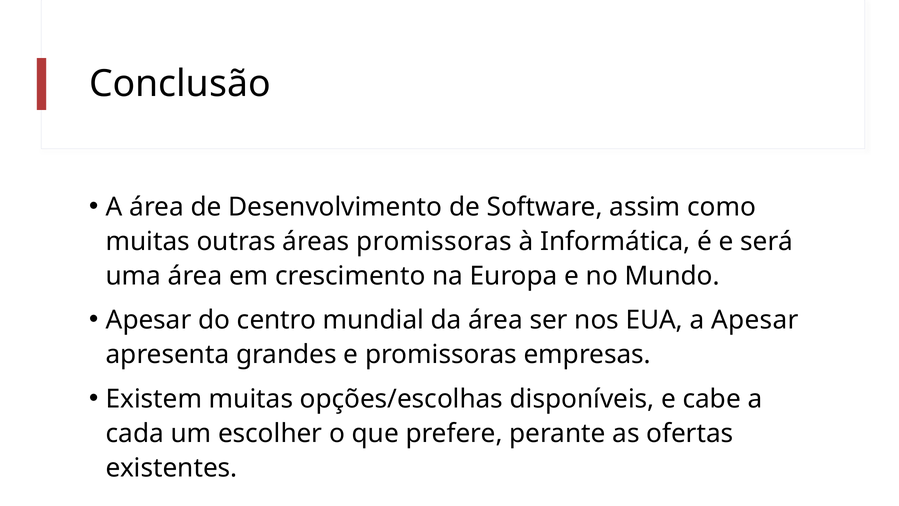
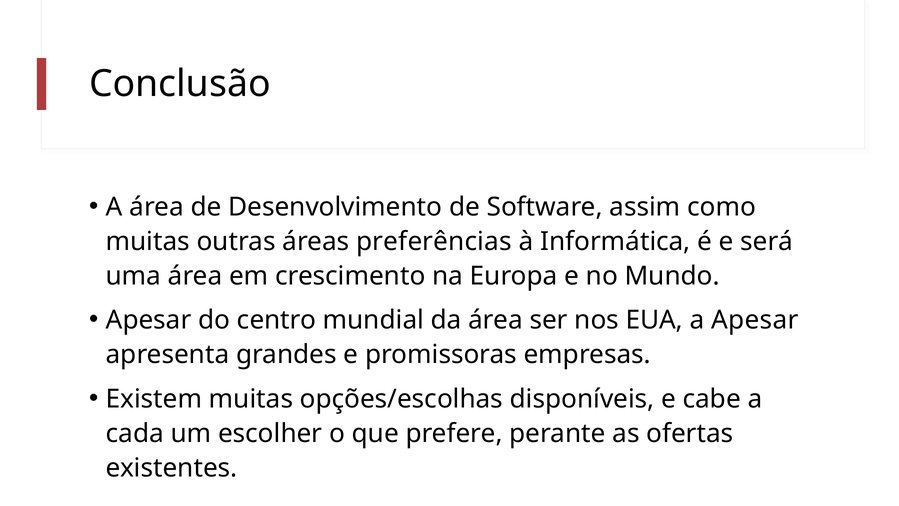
áreas promissoras: promissoras -> preferências (434, 241)
